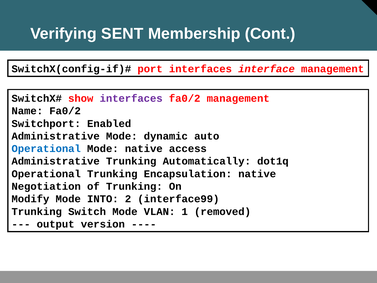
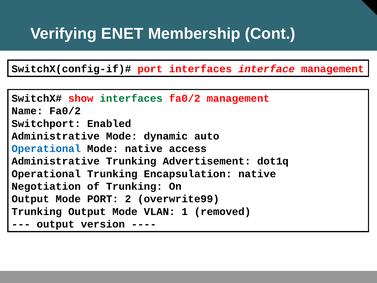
SENT: SENT -> ENET (122, 34)
interfaces colour: purple -> green (131, 98)
Automatically: Automatically -> Advertisement (207, 161)
Modify: Modify -> Output (30, 199)
Mode INTO: INTO -> PORT (103, 199)
interface99: interface99 -> overwrite99 (178, 199)
Trunking Switch: Switch -> Output (87, 211)
